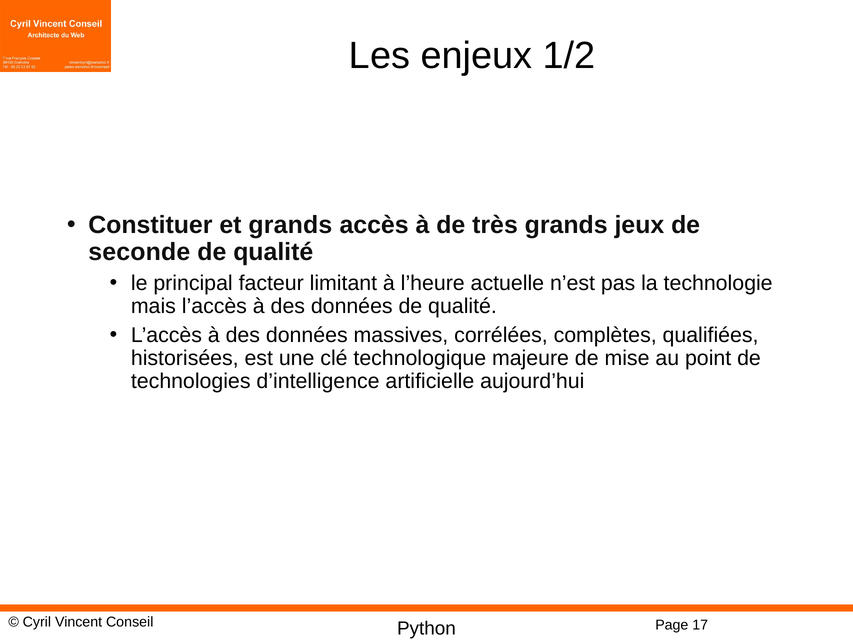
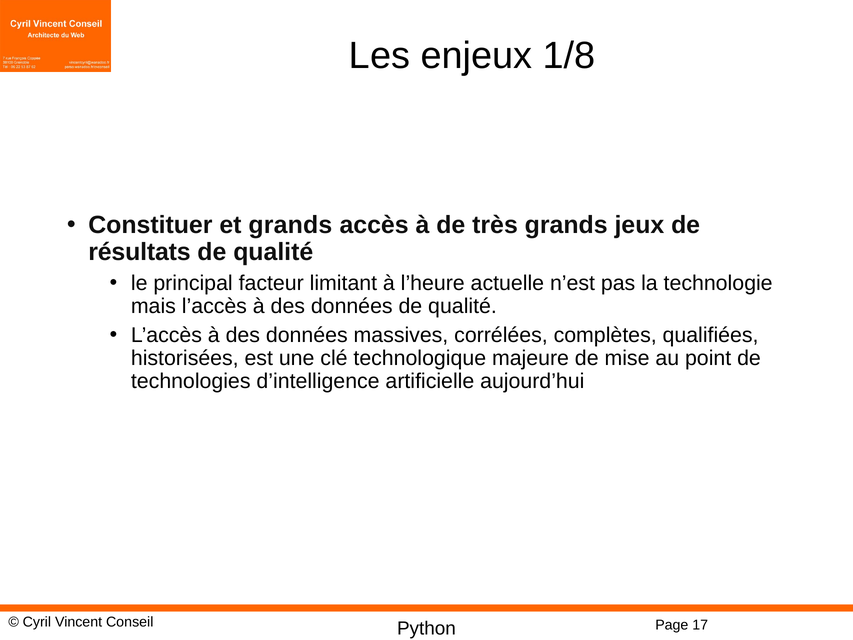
1/2: 1/2 -> 1/8 (569, 56)
seconde: seconde -> résultats (139, 252)
